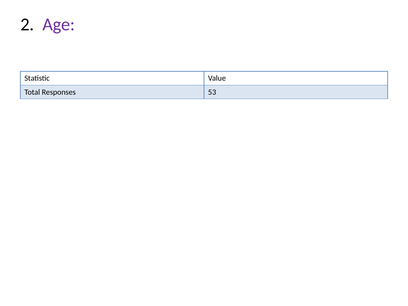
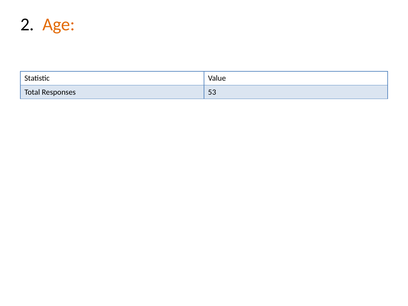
Age colour: purple -> orange (59, 24)
